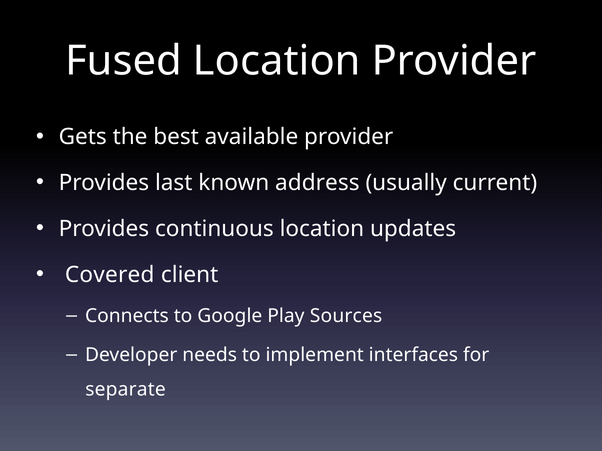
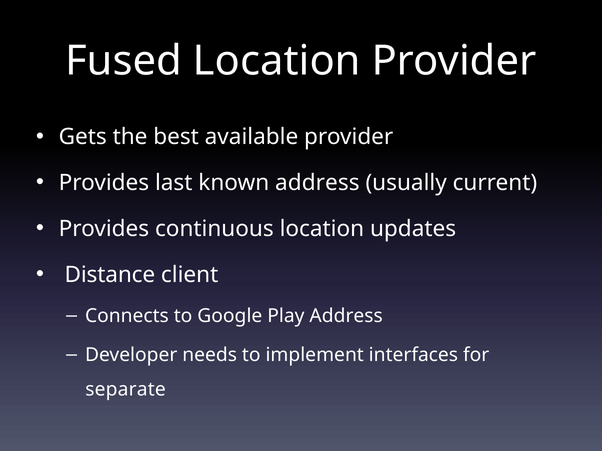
Covered: Covered -> Distance (110, 275)
Play Sources: Sources -> Address (346, 316)
